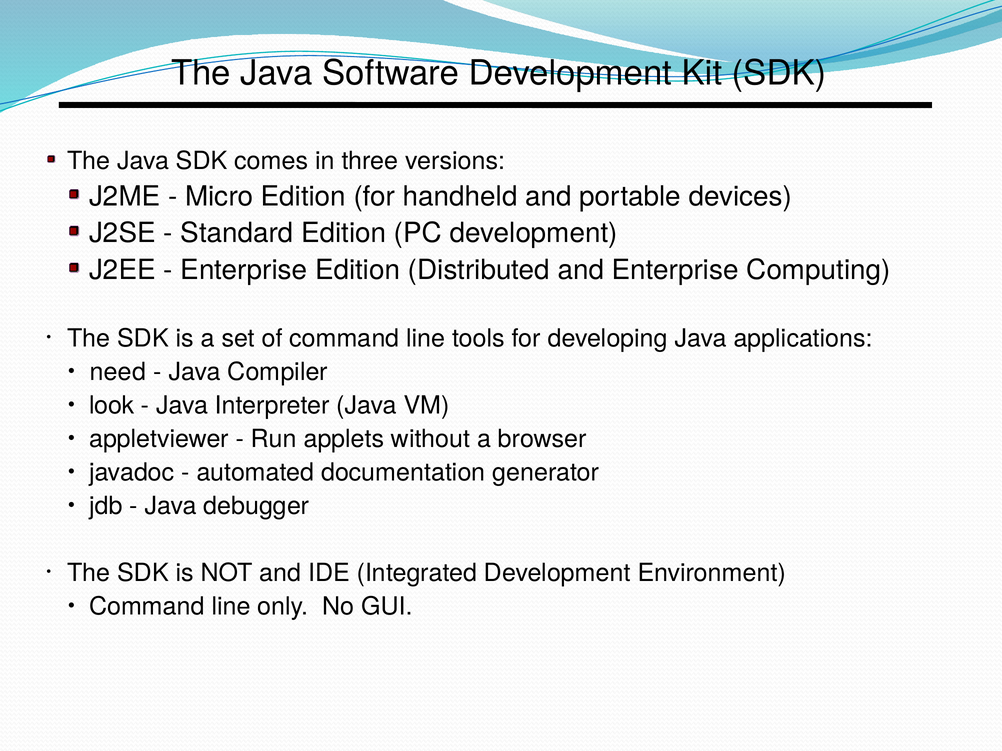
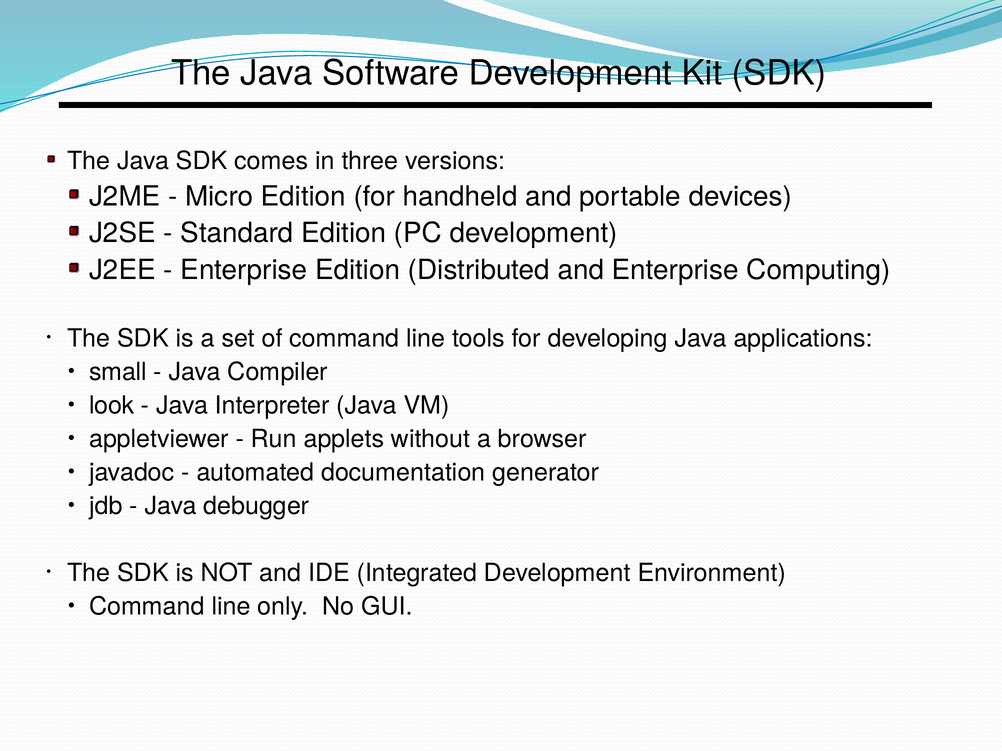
need: need -> small (118, 372)
